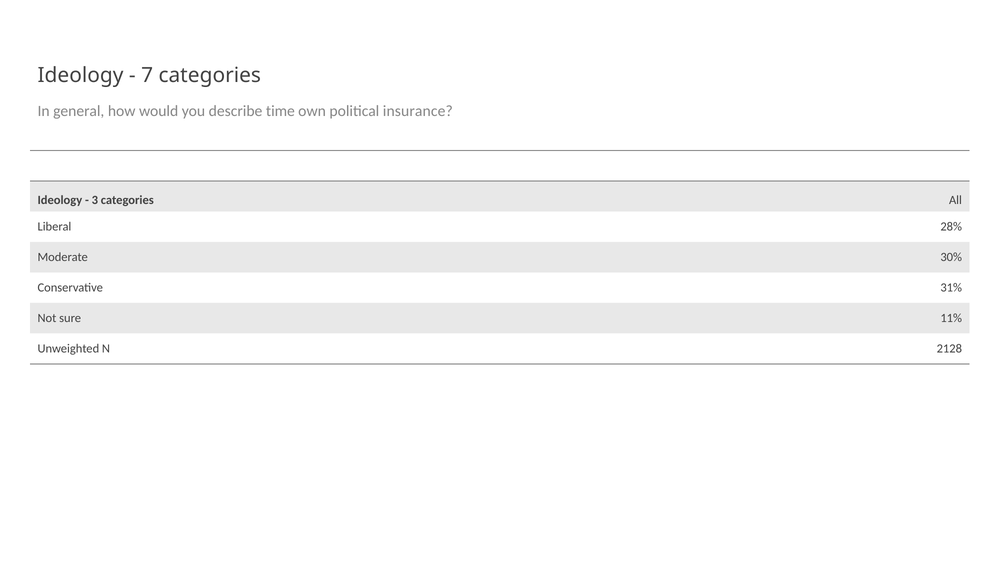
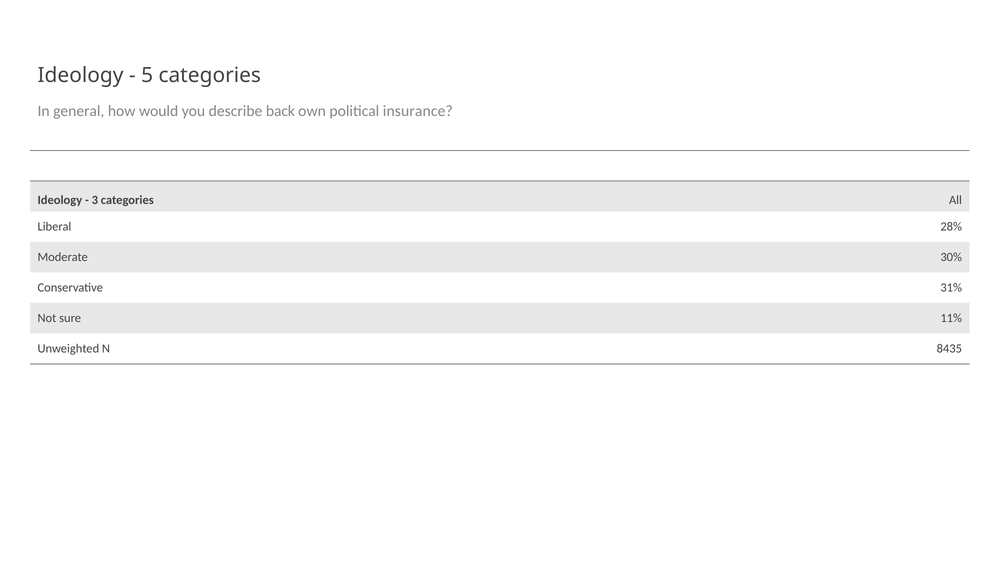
7: 7 -> 5 (147, 76)
time: time -> back (280, 111)
2128: 2128 -> 8435 (949, 349)
